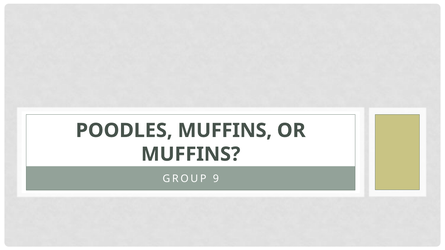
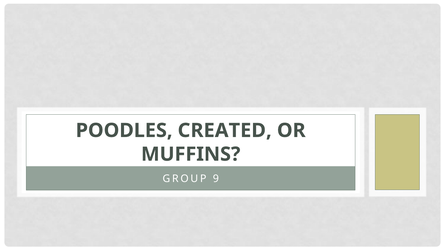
POODLES MUFFINS: MUFFINS -> CREATED (225, 131)
